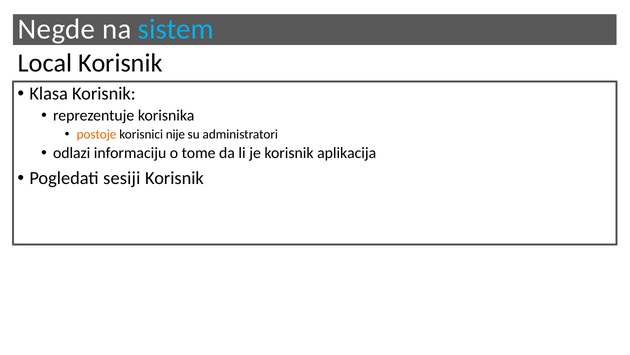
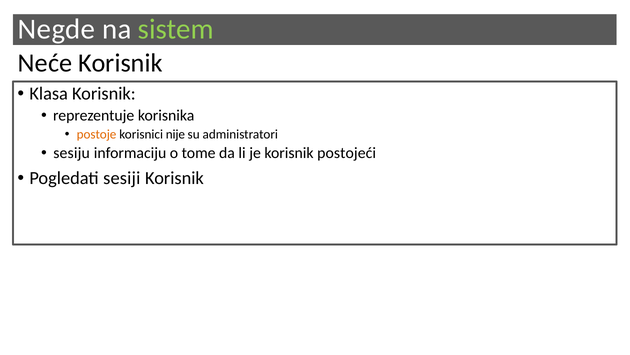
sistem colour: light blue -> light green (176, 29)
Local: Local -> Neće (45, 63)
odlazi: odlazi -> sesiju (72, 153)
aplikacija: aplikacija -> postojeći (347, 153)
